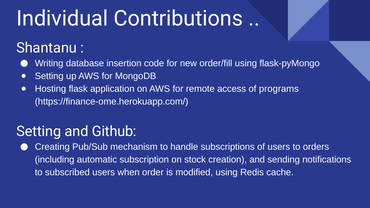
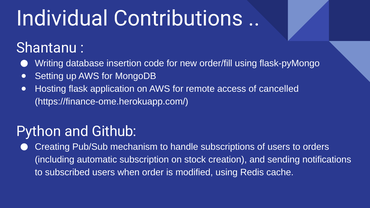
programs: programs -> cancelled (279, 89)
Setting: Setting -> Python (39, 131)
